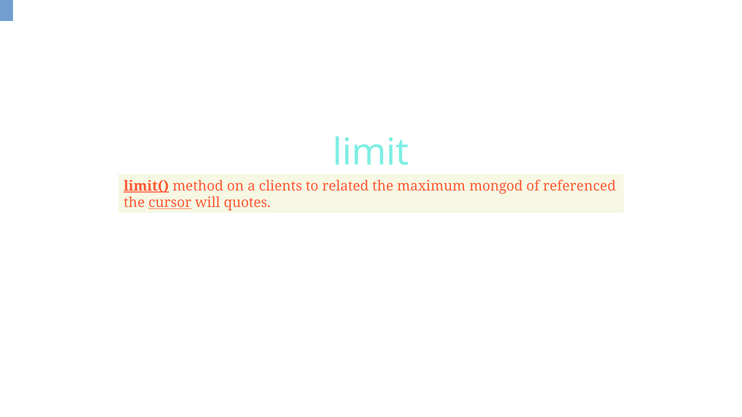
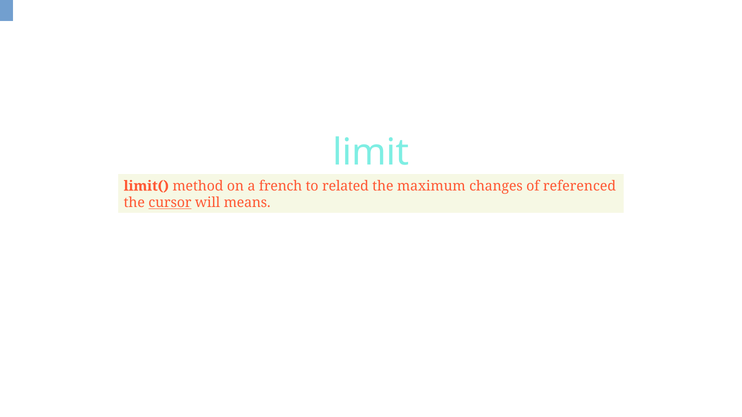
limit( underline: present -> none (146, 186)
clients: clients -> french (281, 186)
mongod: mongod -> changes (496, 186)
quotes: quotes -> means (247, 203)
